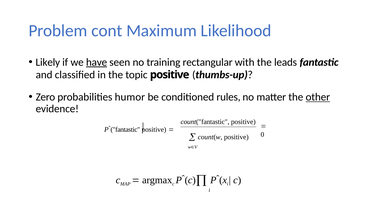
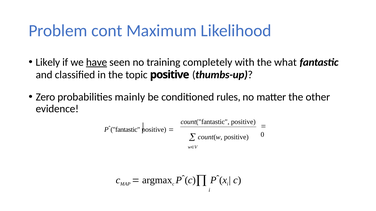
rectangular: rectangular -> completely (208, 62)
leads: leads -> what (285, 62)
humor: humor -> mainly (130, 97)
other underline: present -> none (318, 97)
